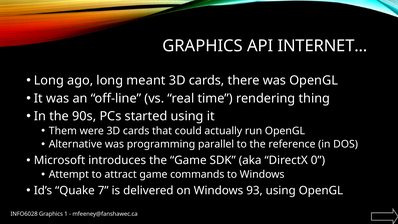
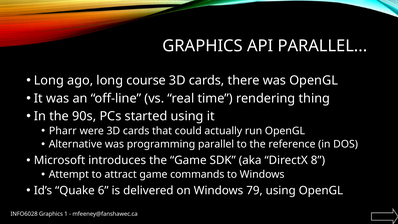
API INTERNET: INTERNET -> PARALLEL (322, 46)
meant: meant -> course (146, 80)
Them: Them -> Pharr (63, 131)
0: 0 -> 8 (318, 160)
7: 7 -> 6 (103, 190)
93: 93 -> 79 (254, 190)
